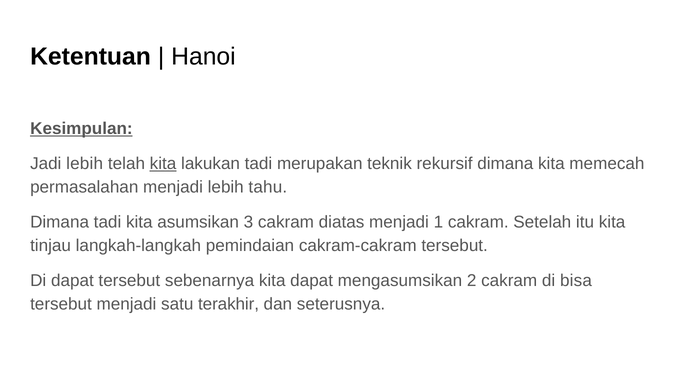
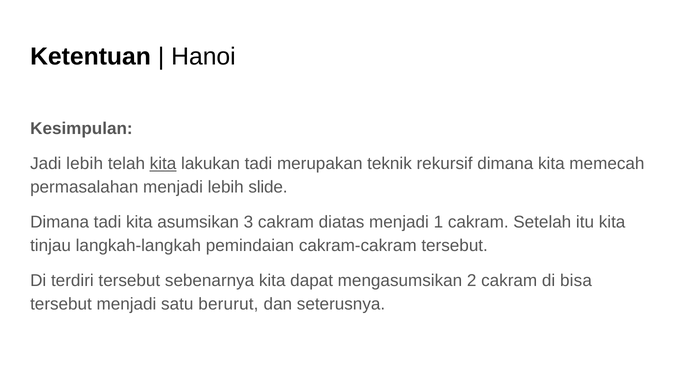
Kesimpulan underline: present -> none (81, 129)
tahu: tahu -> slide (268, 187)
Di dapat: dapat -> terdiri (72, 281)
terakhir: terakhir -> berurut (228, 305)
